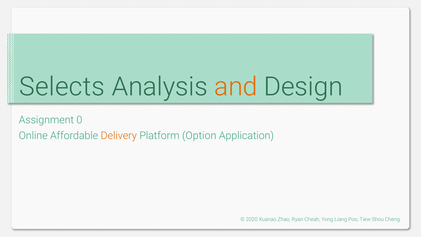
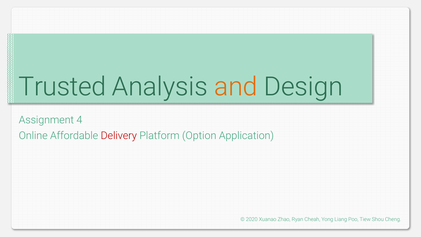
Selects: Selects -> Trusted (62, 87)
0: 0 -> 4 (79, 120)
Delivery colour: orange -> red (119, 136)
